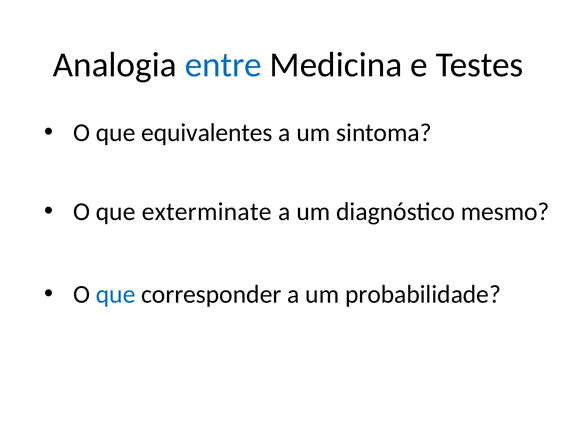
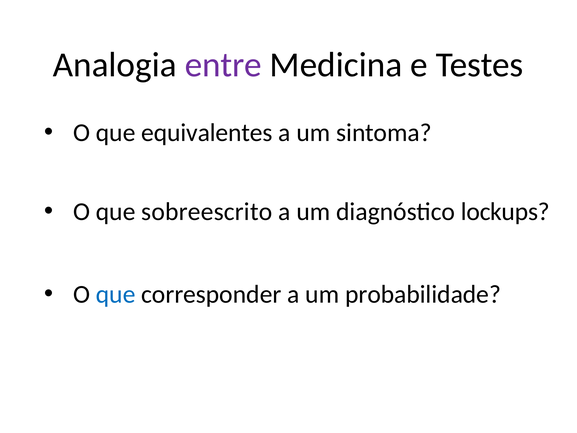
entre colour: blue -> purple (223, 65)
exterminate: exterminate -> sobreescrito (207, 212)
mesmo: mesmo -> lockups (505, 212)
